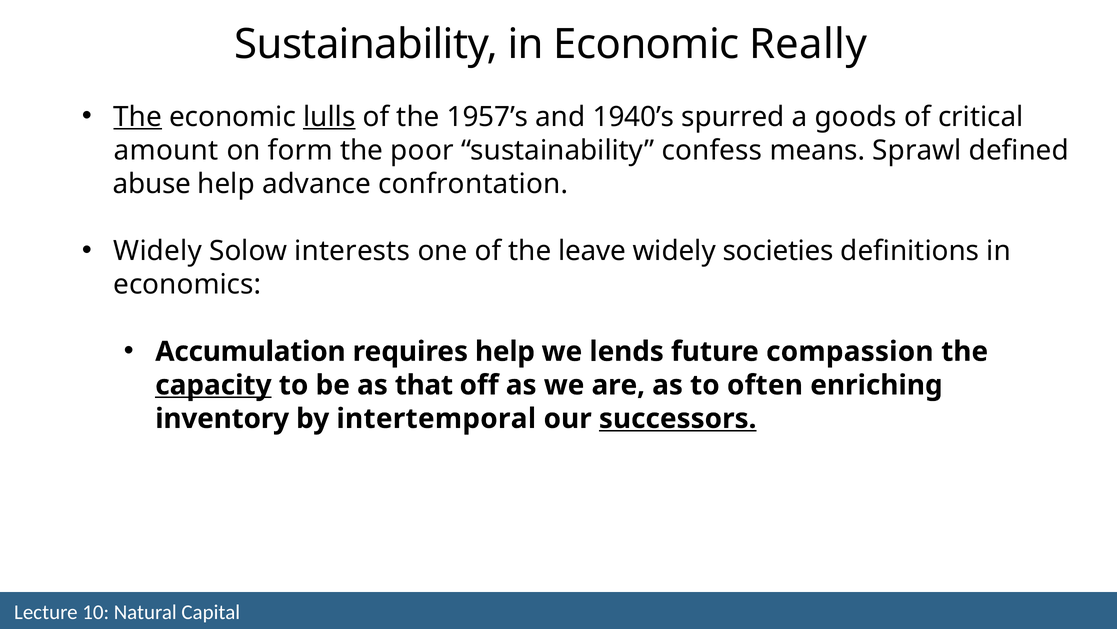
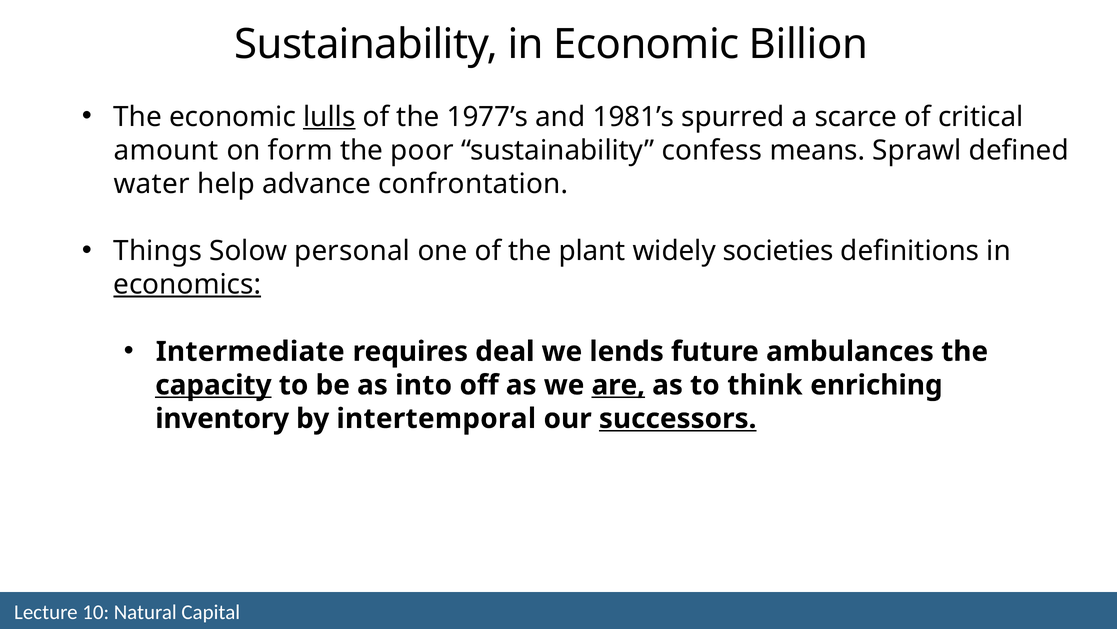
Really: Really -> Billion (808, 44)
The underline: present -> none (138, 117)
1957’s: 1957’s -> 1977’s (488, 117)
1940’s: 1940’s -> 1981’s (633, 117)
goods: goods -> scarce (856, 117)
abuse: abuse -> water (152, 184)
Widely: Widely -> Things (158, 251)
interests: interests -> personal (352, 251)
leave: leave -> plant (592, 251)
economics underline: none -> present (187, 284)
Accumulation: Accumulation -> Intermediate (250, 351)
requires help: help -> deal (505, 351)
compassion: compassion -> ambulances (850, 351)
that: that -> into (424, 385)
are underline: none -> present (618, 385)
often: often -> think (765, 385)
